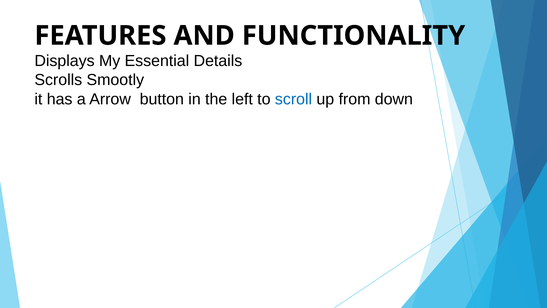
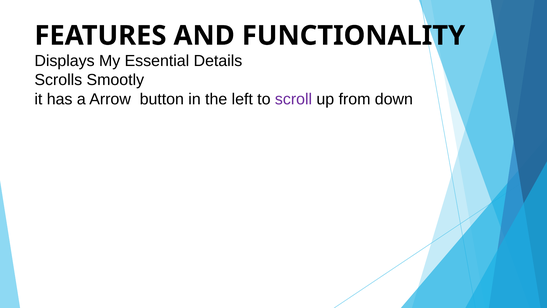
scroll colour: blue -> purple (293, 99)
